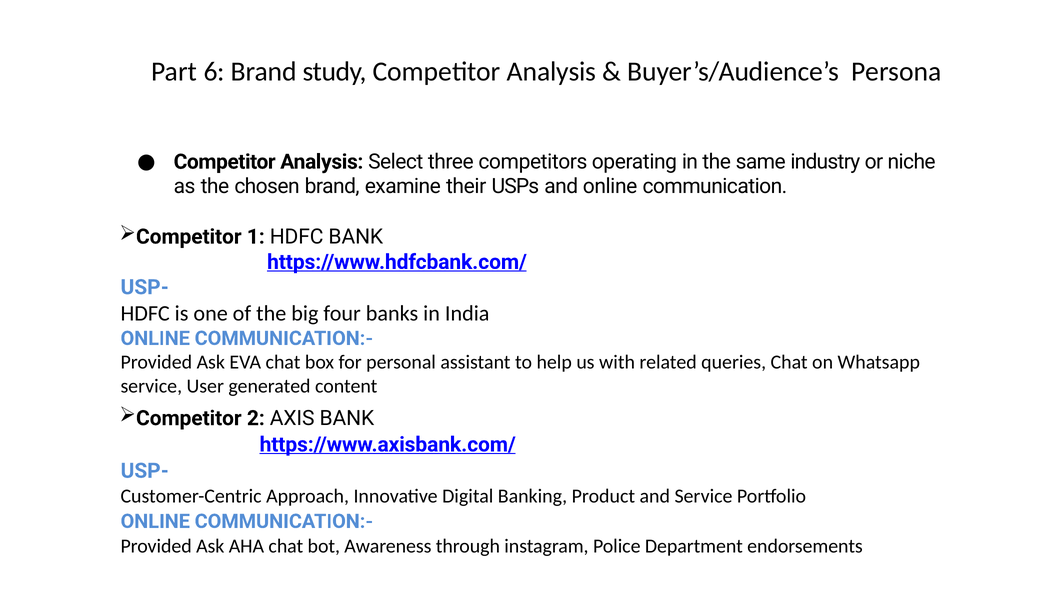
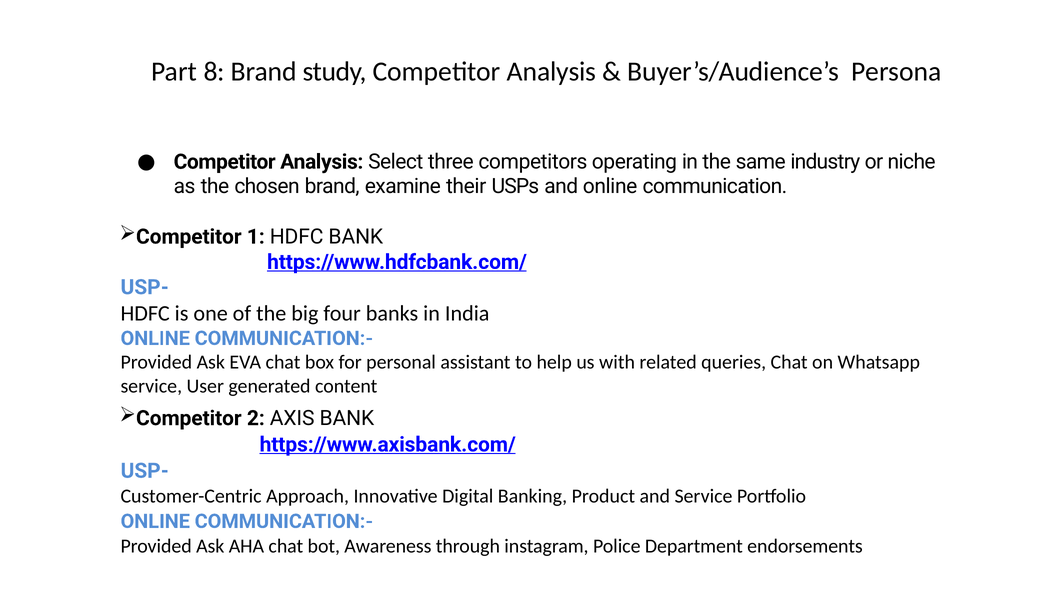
6: 6 -> 8 (214, 72)
